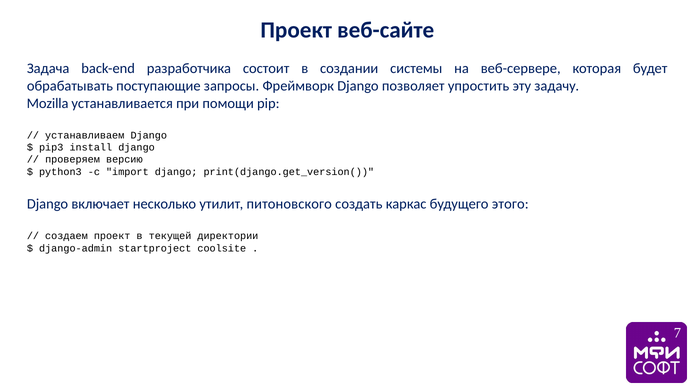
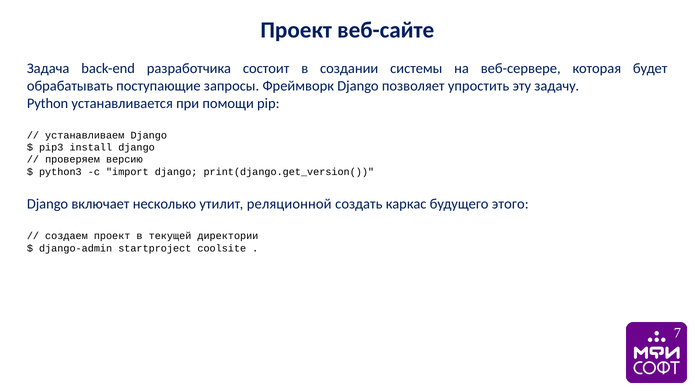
Mozilla: Mozilla -> Python (48, 103)
питоновского: питоновского -> реляционной (289, 204)
